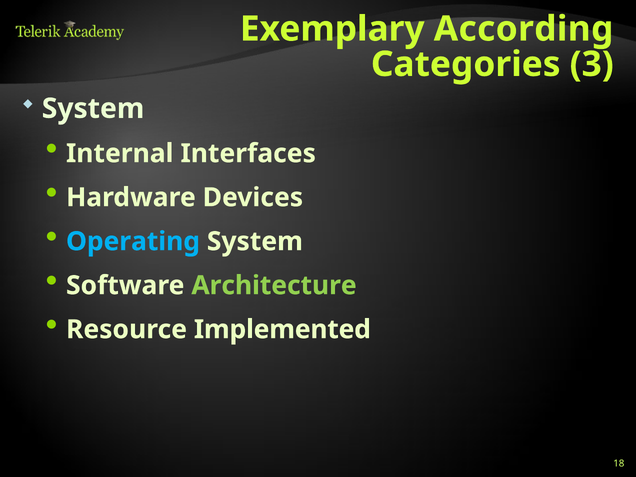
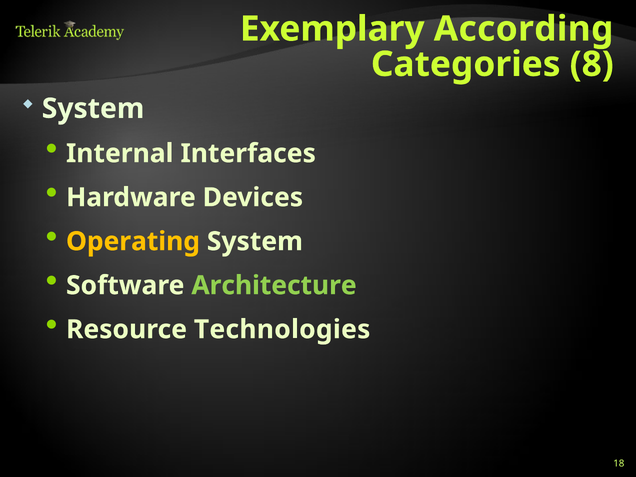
3: 3 -> 8 (592, 64)
Operating colour: light blue -> yellow (133, 241)
Implemented: Implemented -> Technologies (282, 329)
